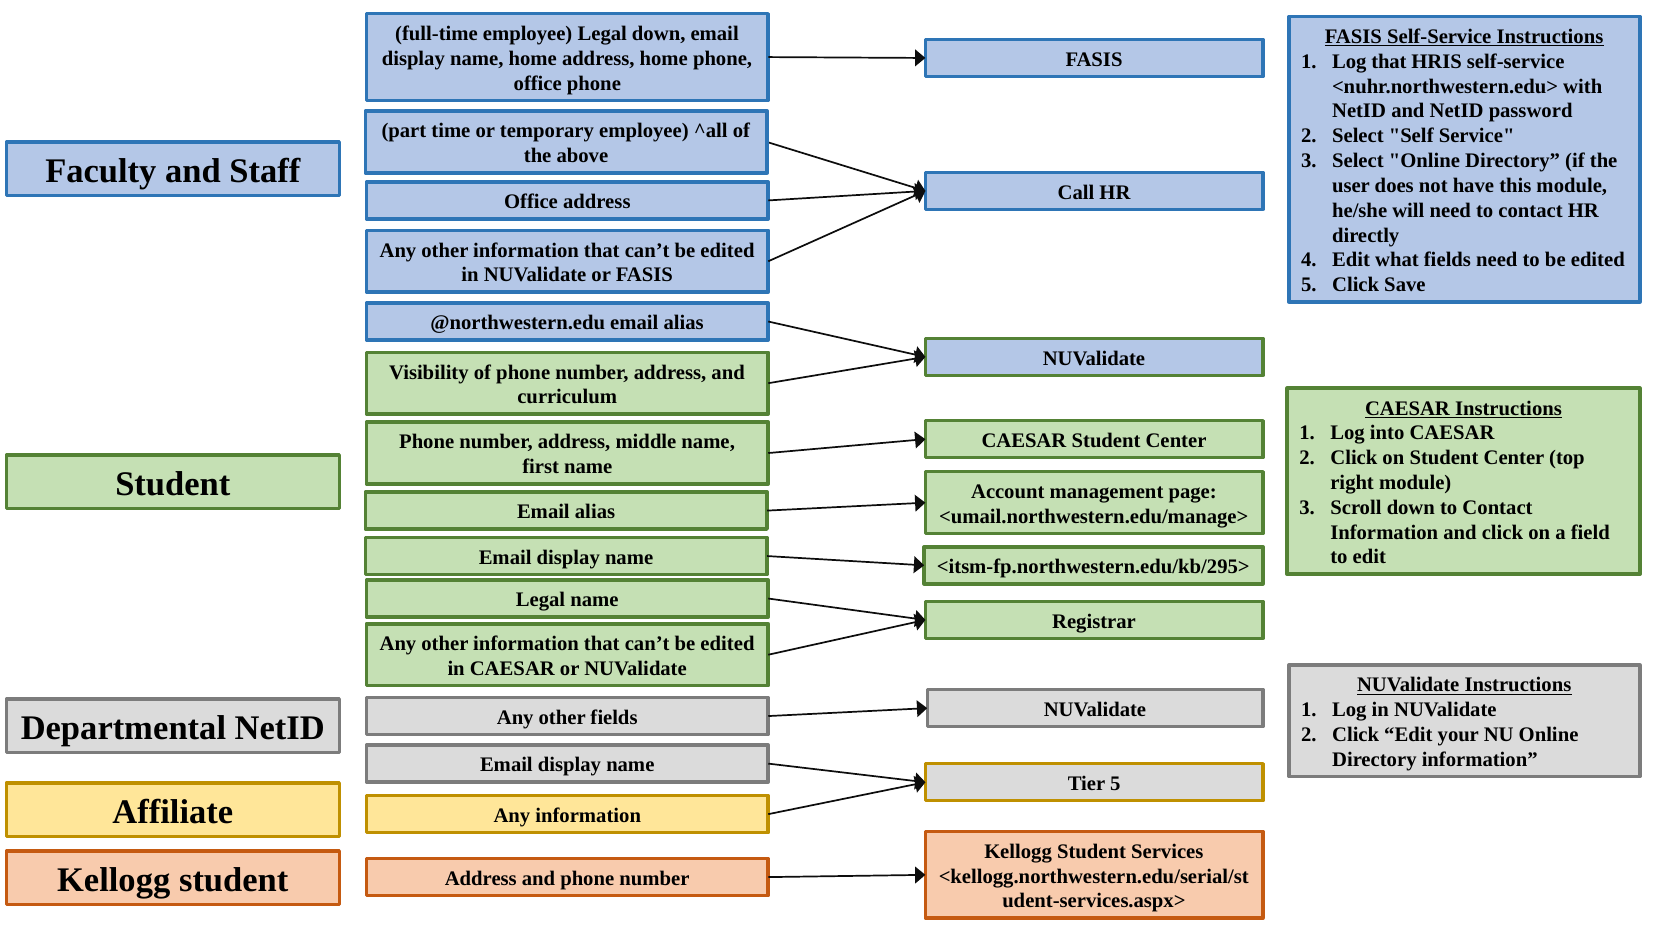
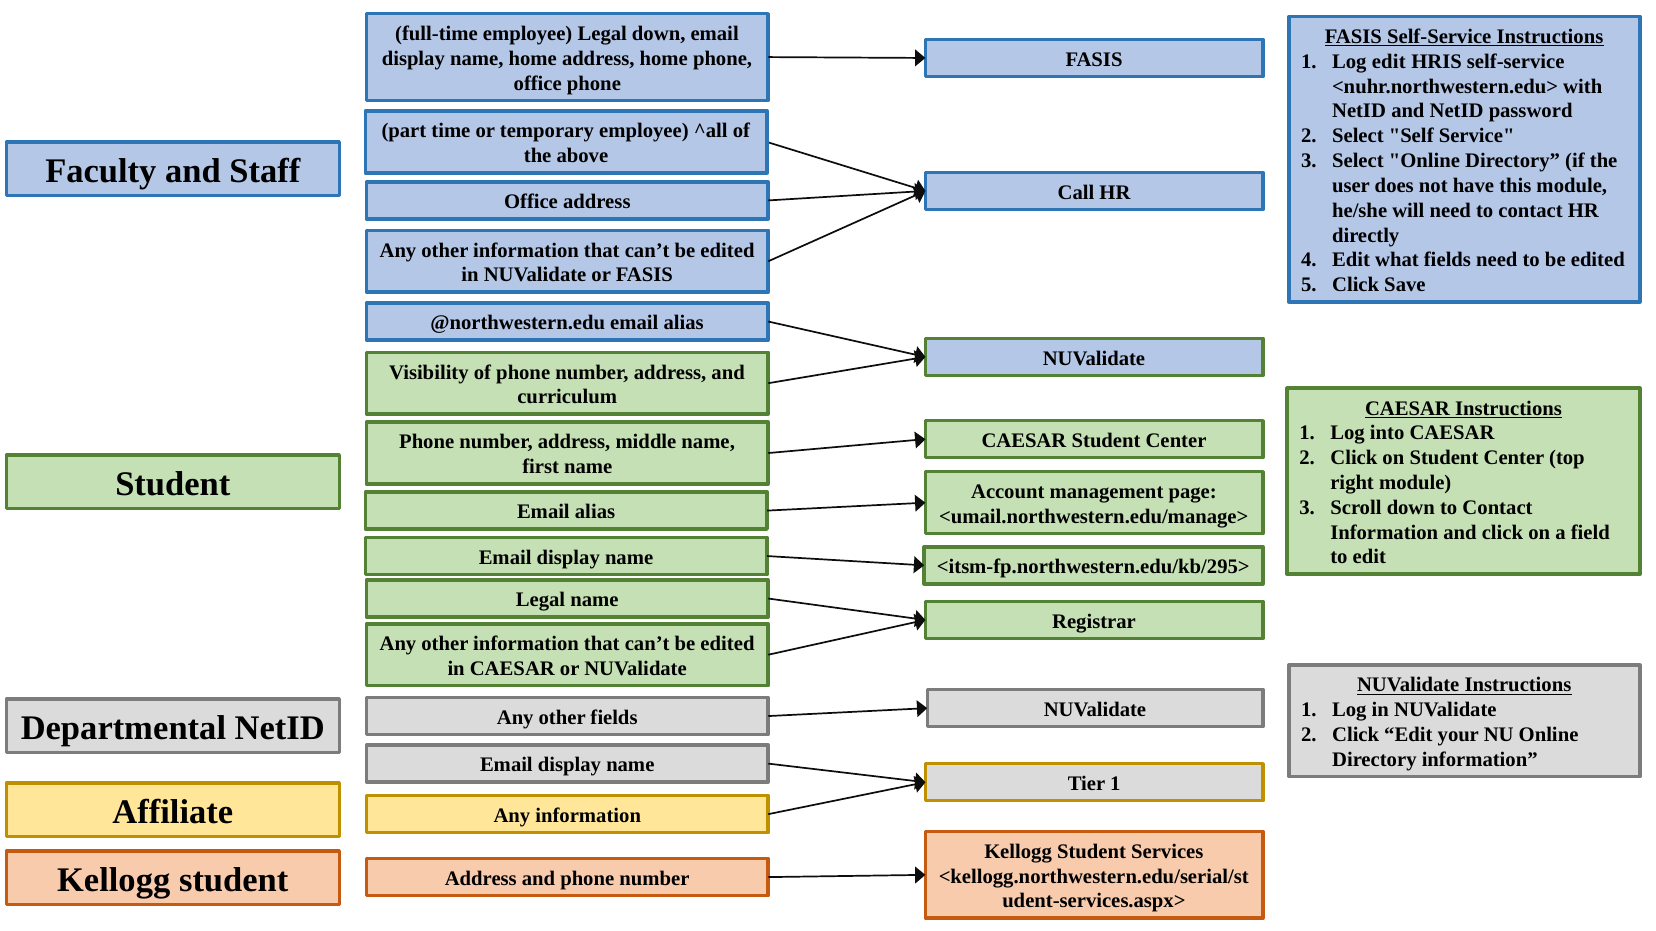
Log that: that -> edit (1389, 61)
Tier 5: 5 -> 1 (1115, 784)
